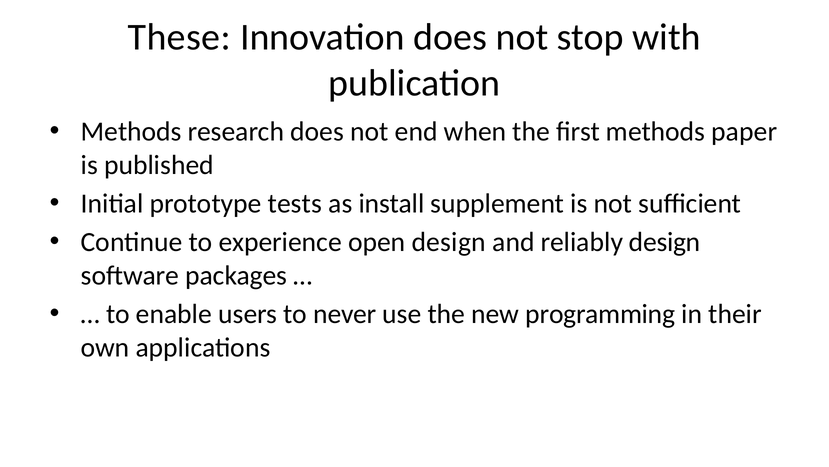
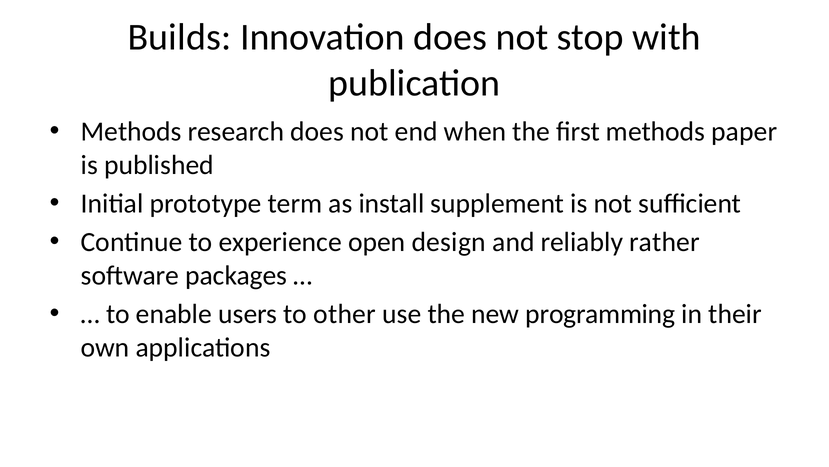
These: These -> Builds (179, 37)
tests: tests -> term (295, 203)
reliably design: design -> rather (664, 242)
never: never -> other (345, 314)
